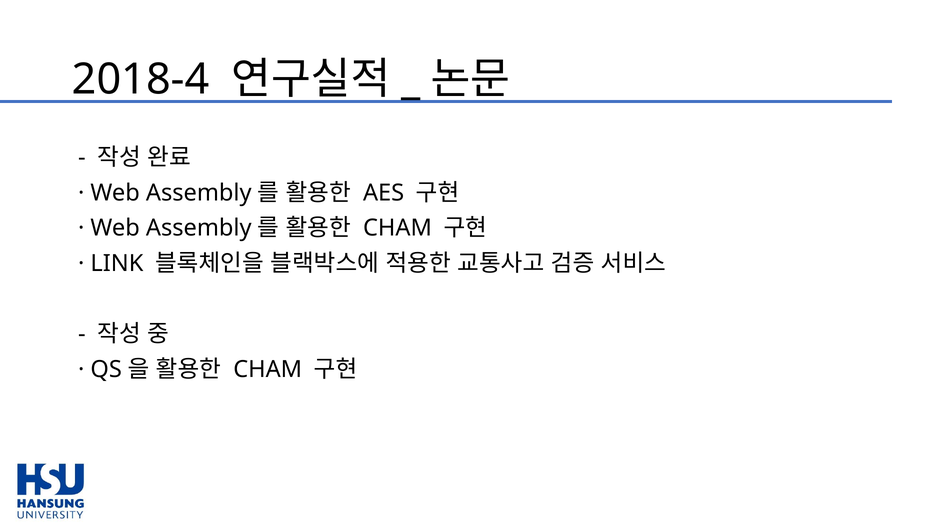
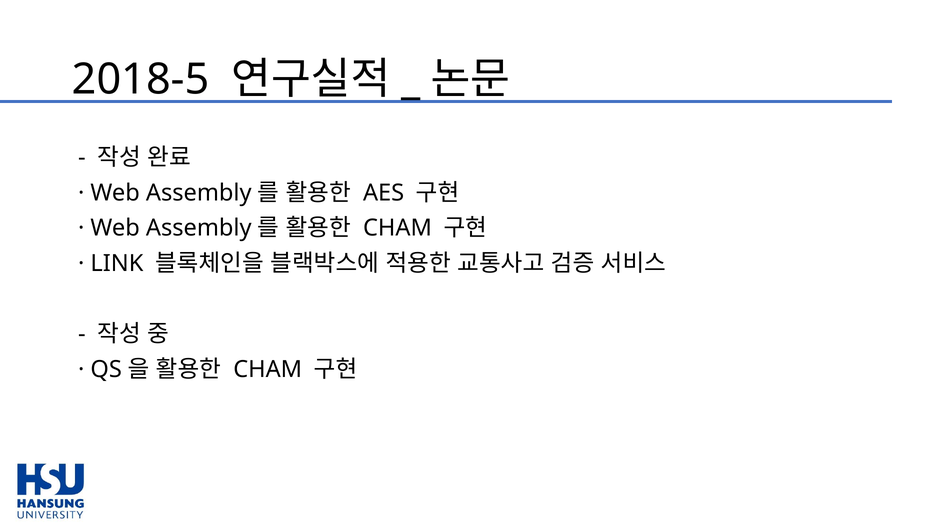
2018-4: 2018-4 -> 2018-5 (141, 79)
